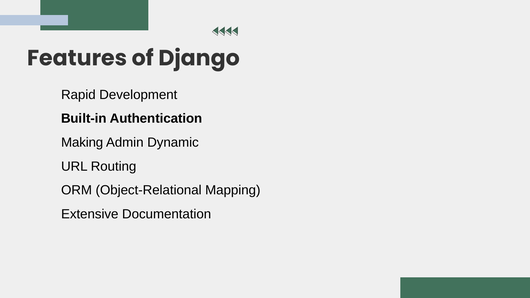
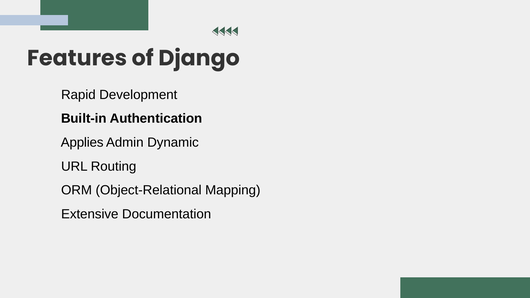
Making: Making -> Applies (82, 143)
